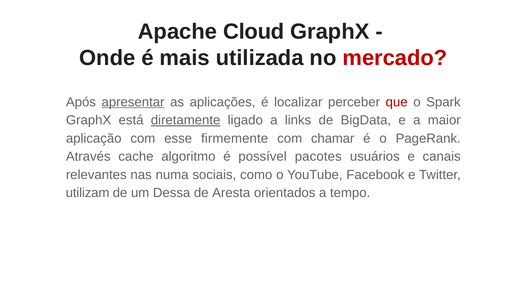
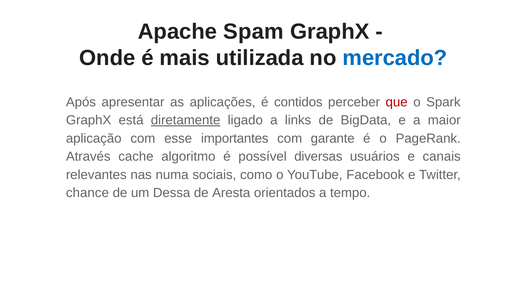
Cloud: Cloud -> Spam (254, 32)
mercado colour: red -> blue (395, 58)
apresentar underline: present -> none (133, 102)
localizar: localizar -> contidos (298, 102)
firmemente: firmemente -> importantes (235, 139)
chamar: chamar -> garante (333, 139)
pacotes: pacotes -> diversas (318, 157)
utilizam: utilizam -> chance (87, 193)
